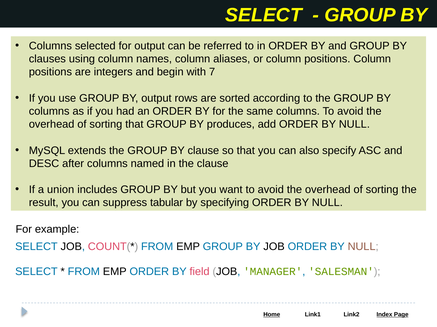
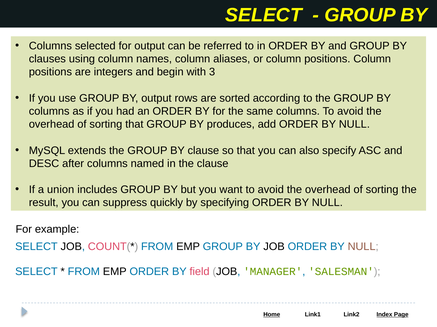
7: 7 -> 3 (212, 72)
tabular: tabular -> quickly (167, 203)
